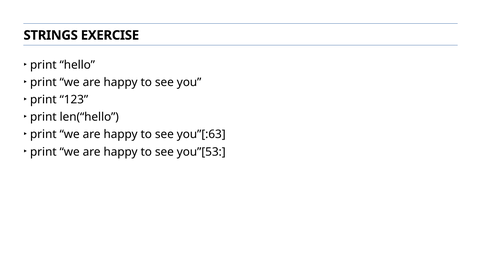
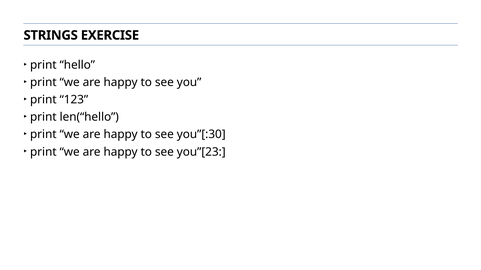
you”[:63: you”[:63 -> you”[:30 (201, 134)
you”[53: you”[53 -> you”[23 (201, 152)
